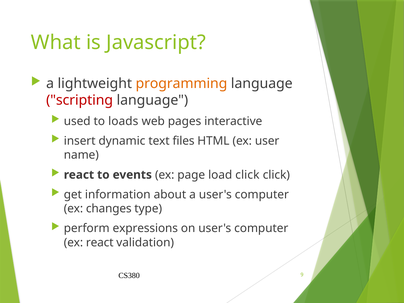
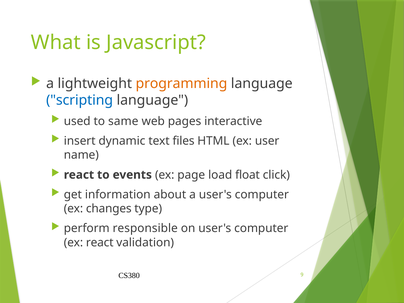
scripting colour: red -> blue (80, 100)
loads: loads -> same (123, 121)
load click: click -> float (248, 175)
expressions: expressions -> responsible (145, 228)
